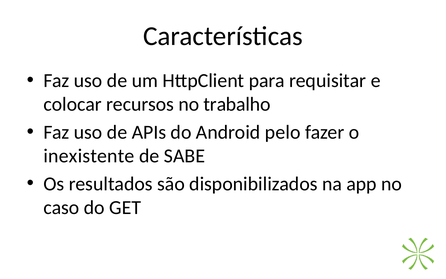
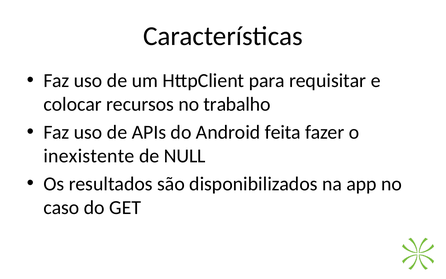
pelo: pelo -> feita (283, 132)
SABE: SABE -> NULL (185, 156)
